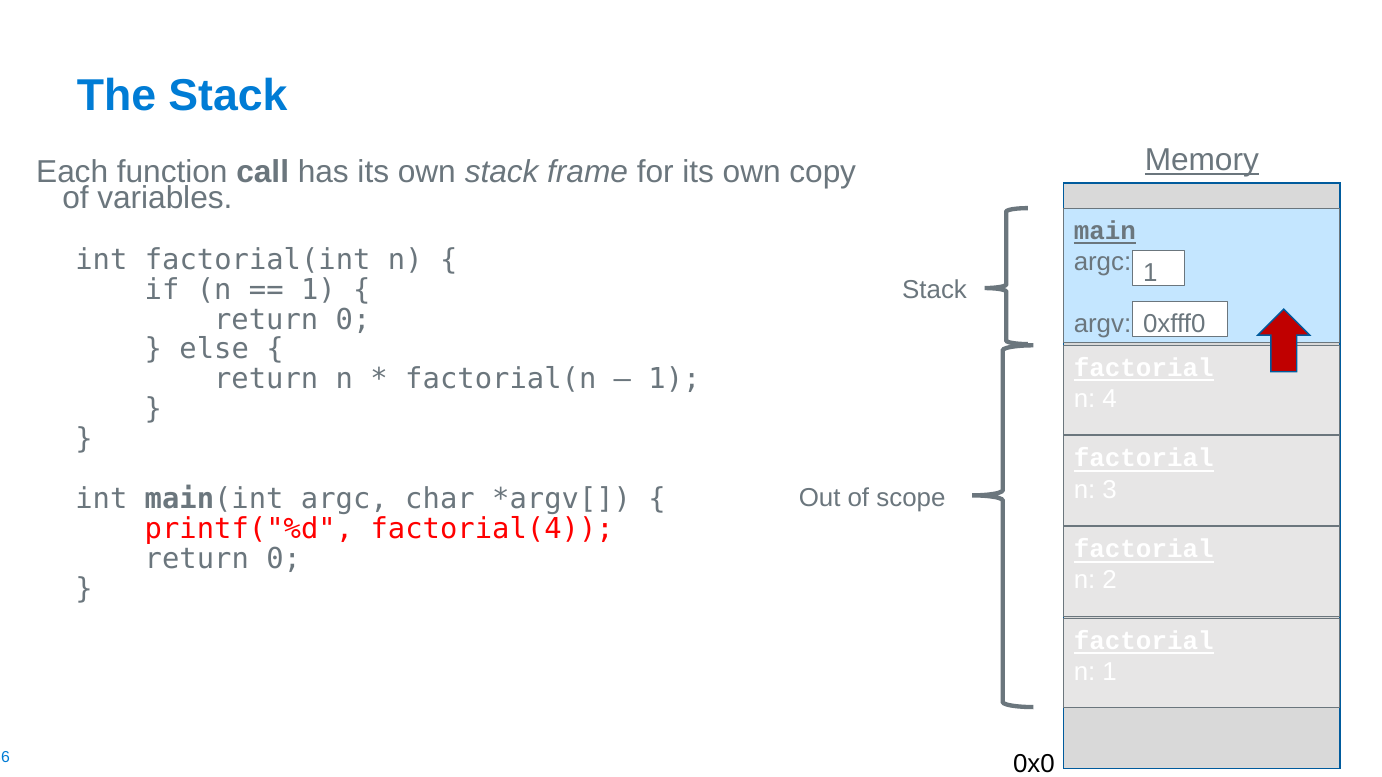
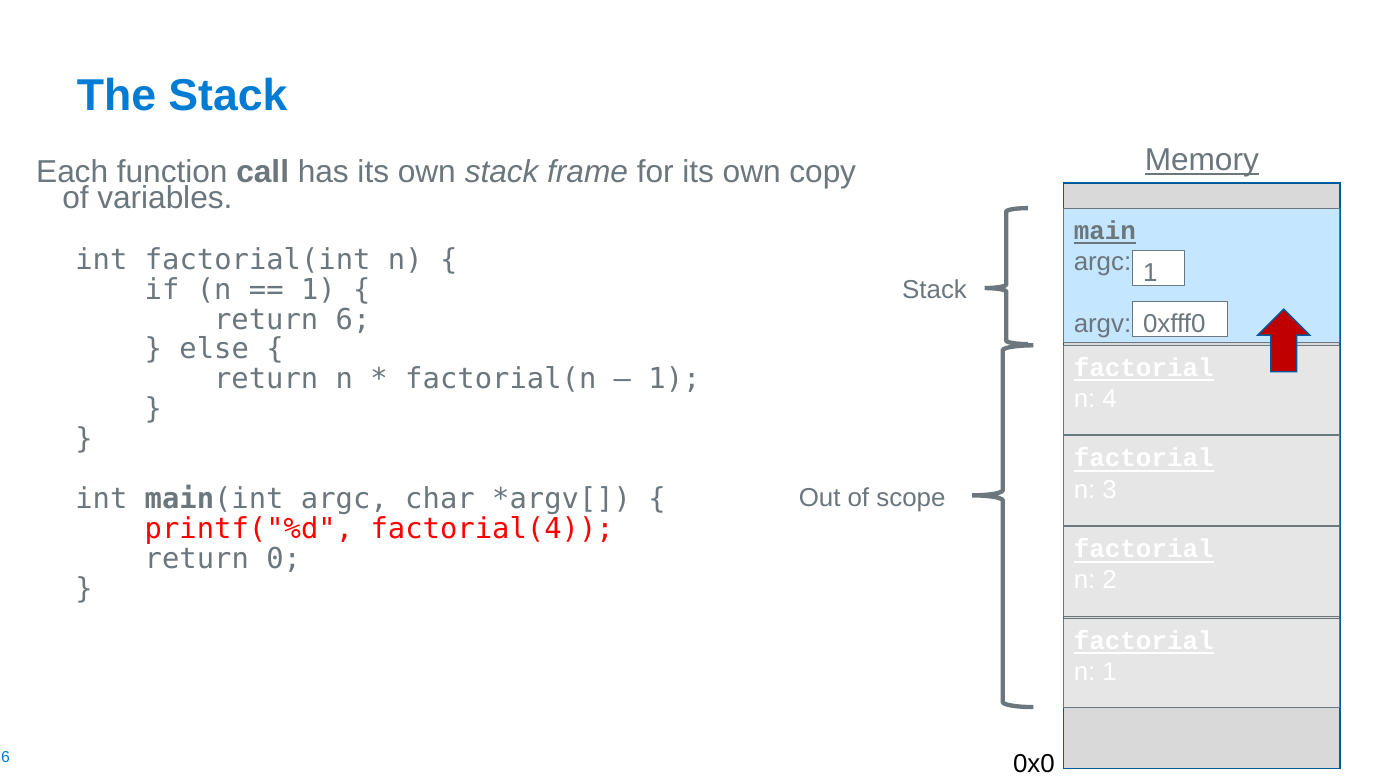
0: 0 -> 6 (353, 320)
